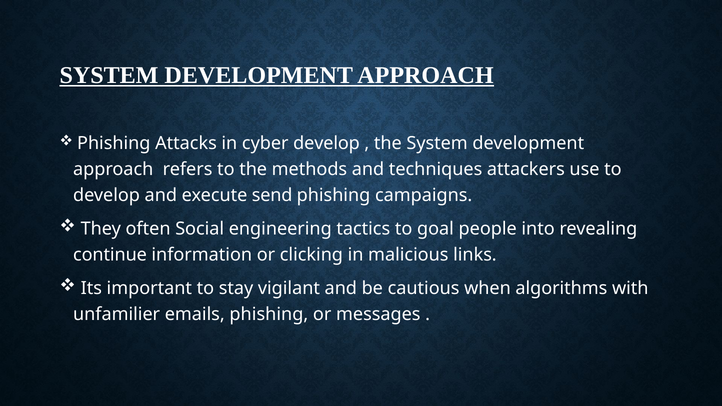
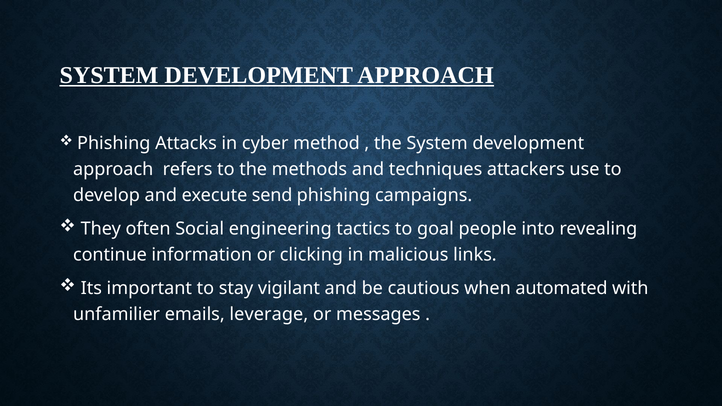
cyber develop: develop -> method (327, 143)
algorithms: algorithms -> automated (561, 288)
emails phishing: phishing -> leverage (269, 314)
